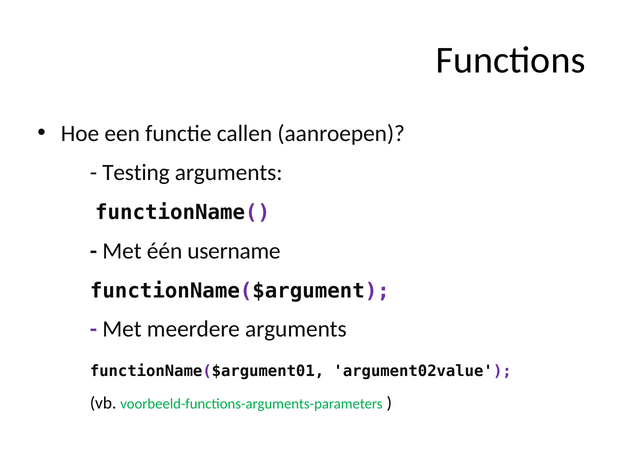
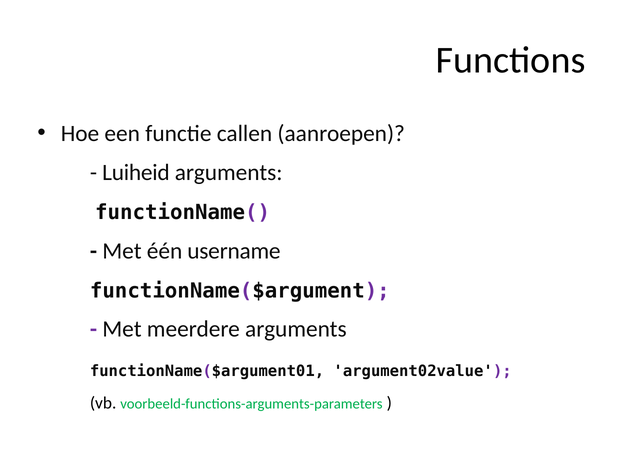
Testing: Testing -> Luiheid (136, 173)
